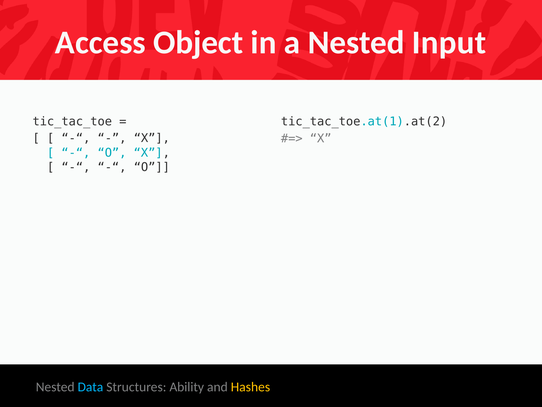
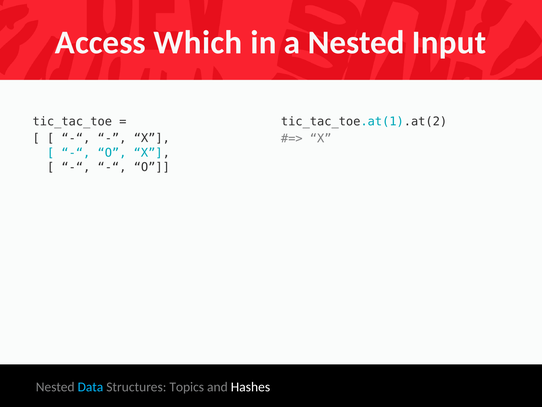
Object: Object -> Which (198, 42)
Ability: Ability -> Topics (187, 387)
Hashes colour: yellow -> white (250, 387)
